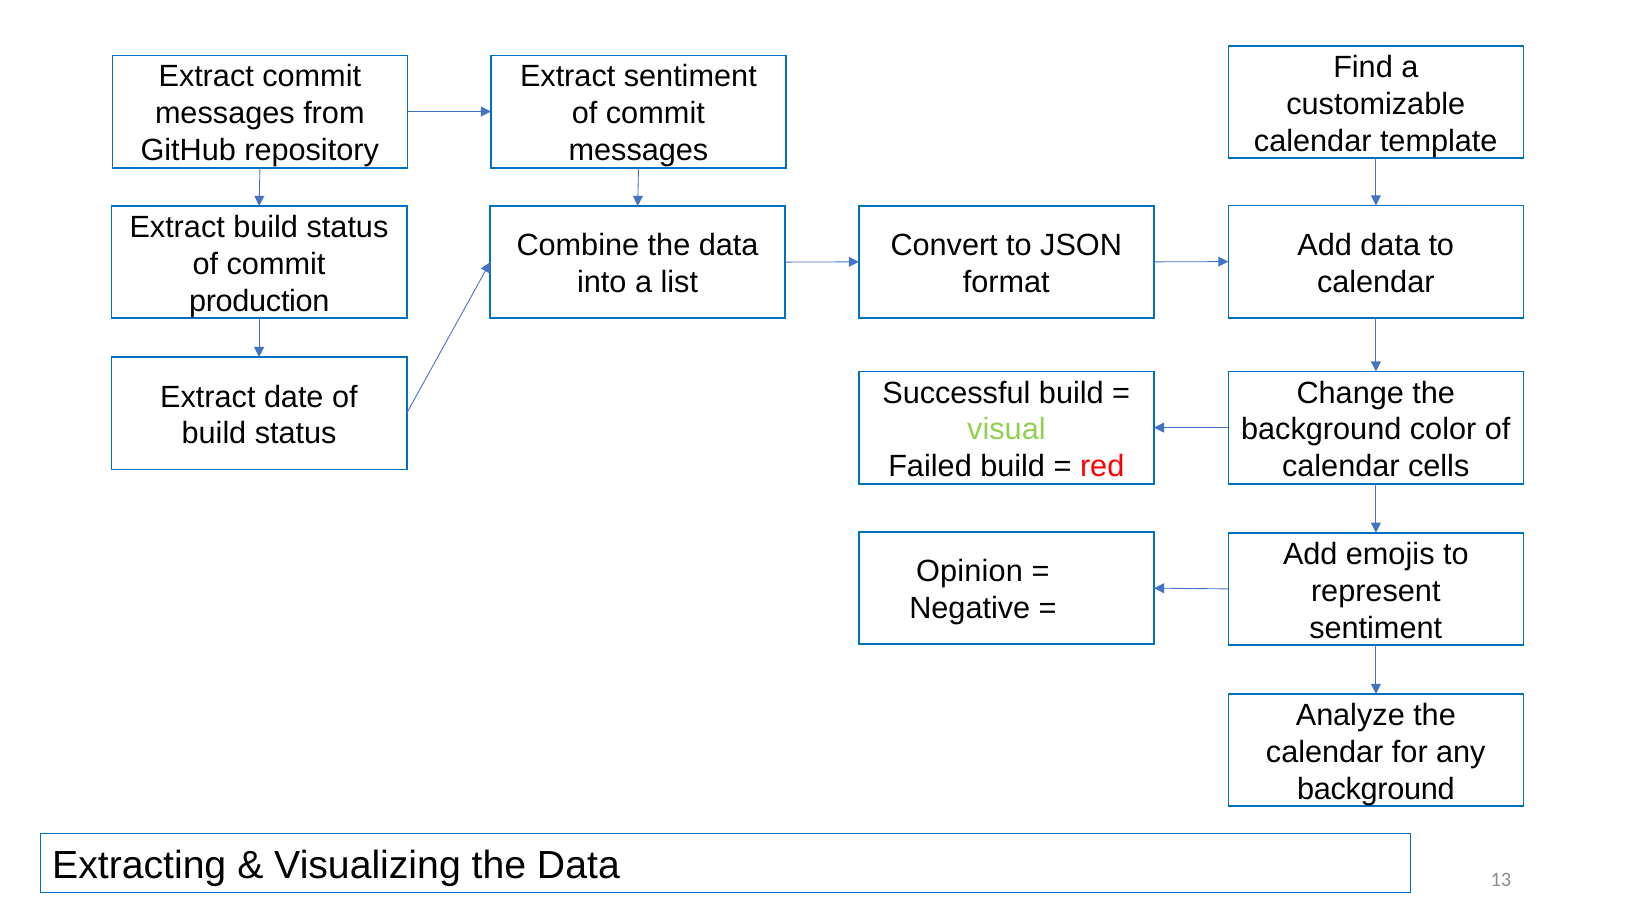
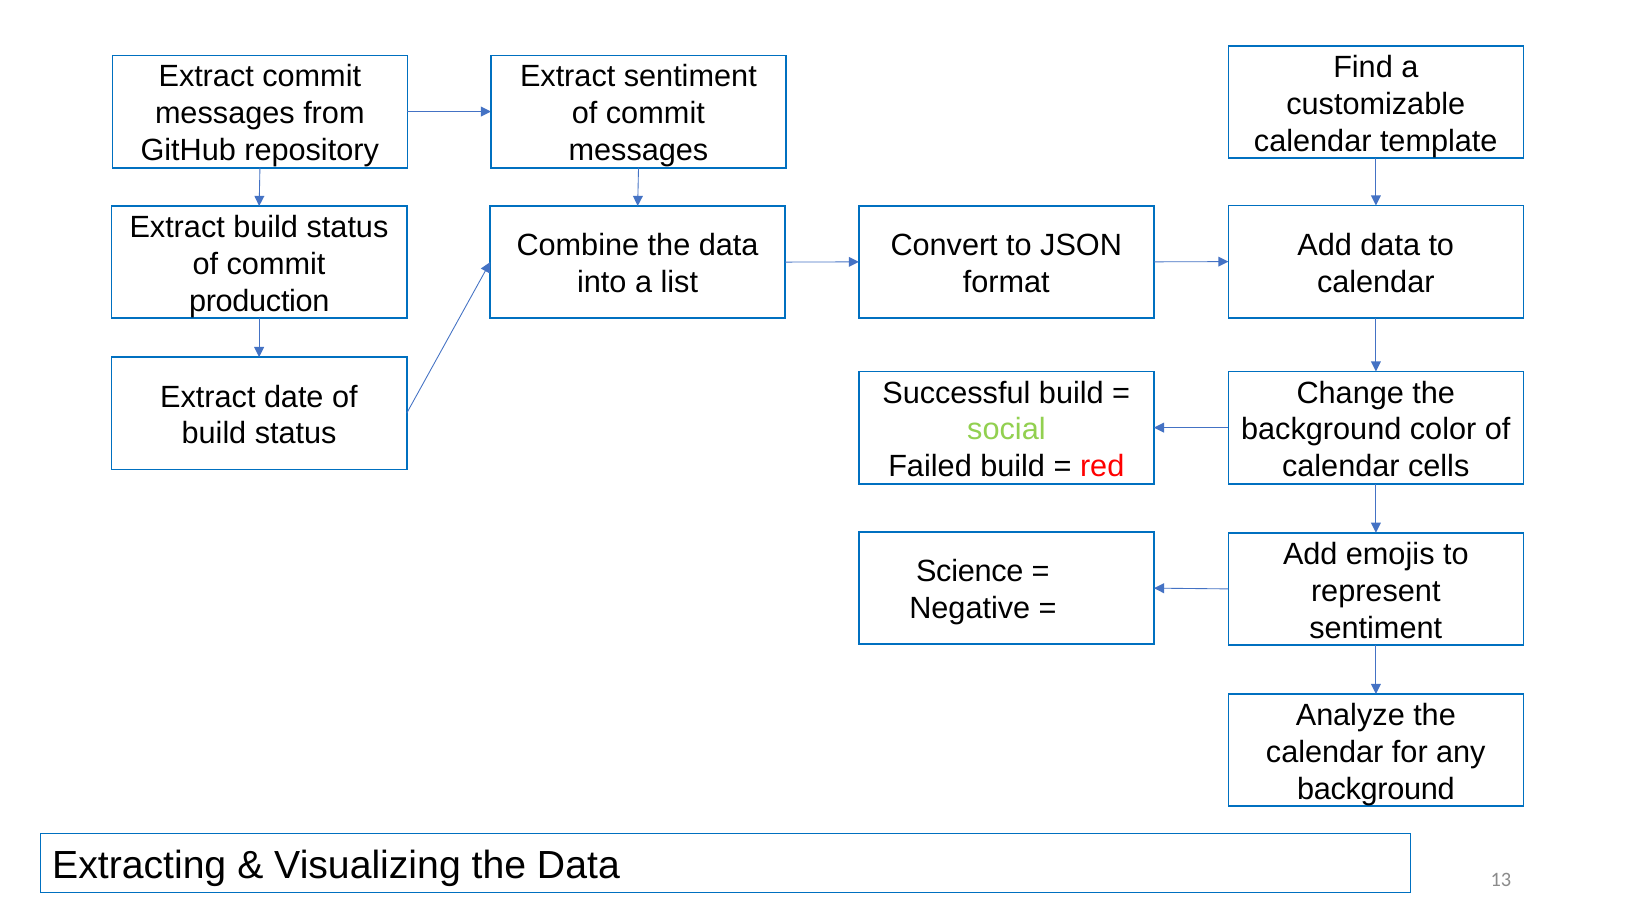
visual: visual -> social (1006, 429)
Opinion: Opinion -> Science (970, 571)
